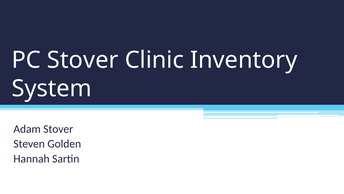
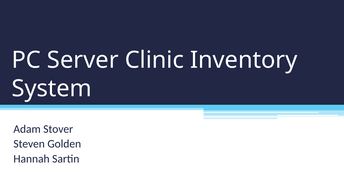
PC Stover: Stover -> Server (83, 60)
